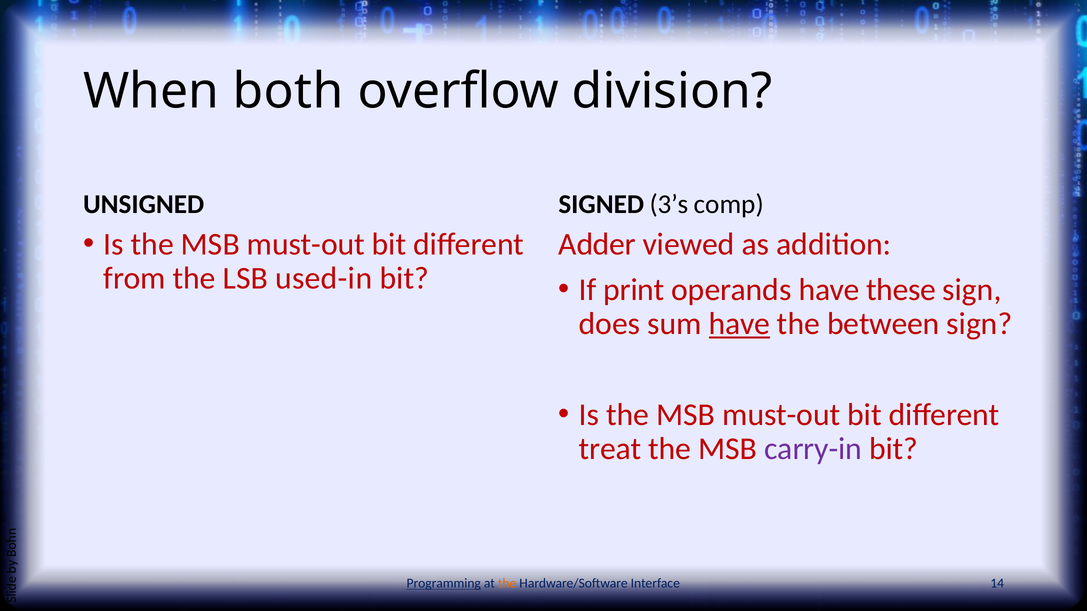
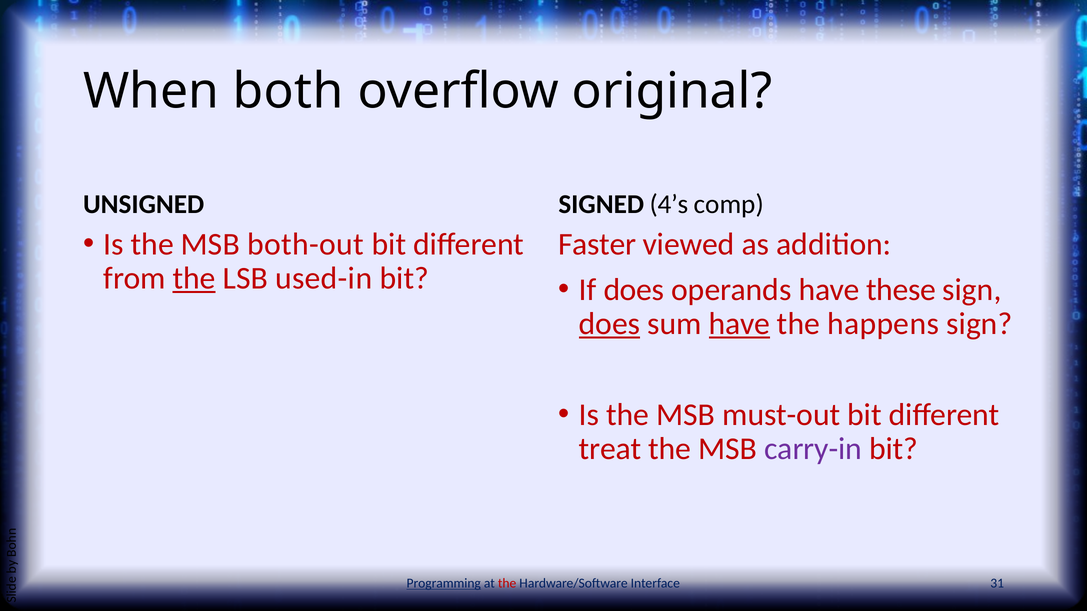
division: division -> original (672, 91)
3’s: 3’s -> 4’s (669, 204)
must-out: must-out -> both-out (306, 244)
Adder: Adder -> Faster (597, 244)
the underline: none -> present (194, 279)
If print: print -> does (634, 290)
does underline: none -> present (610, 324)
between: between -> happens (883, 324)
the colour: orange -> red (507, 584)
14: 14 -> 31 (997, 584)
